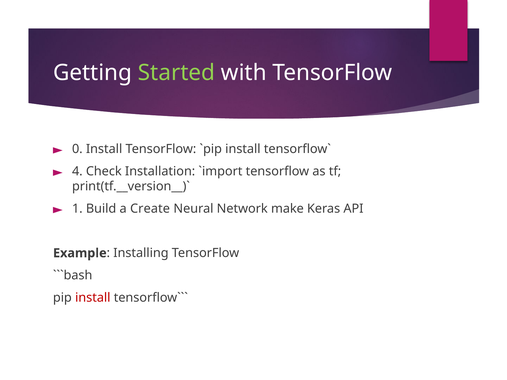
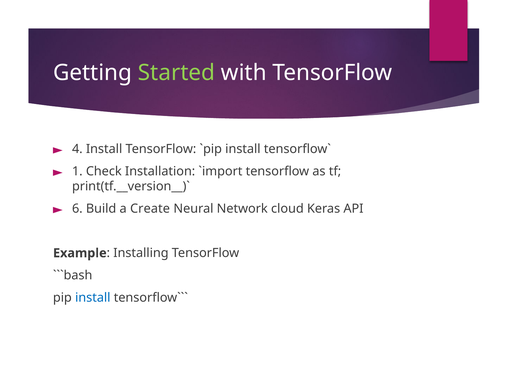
0: 0 -> 4 (77, 149)
4: 4 -> 1 (77, 171)
1: 1 -> 6 (77, 209)
make: make -> cloud (287, 209)
install colour: red -> blue (93, 298)
